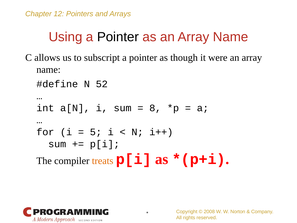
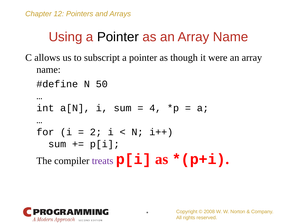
52: 52 -> 50 (102, 84)
8: 8 -> 4 (155, 108)
5: 5 -> 2 (96, 132)
treats colour: orange -> purple (103, 161)
